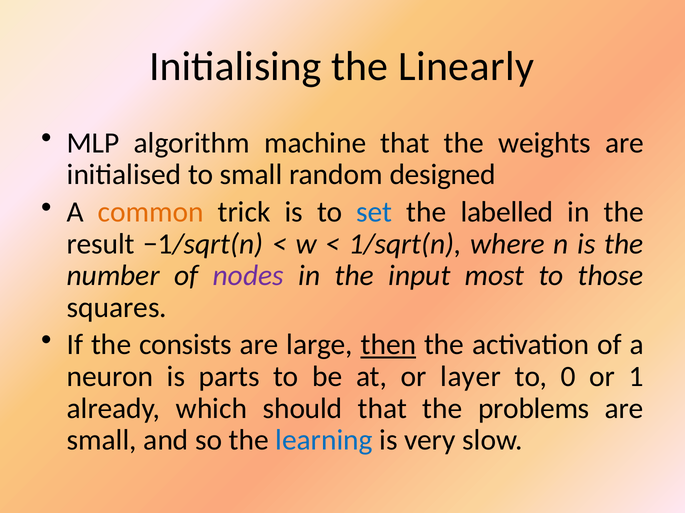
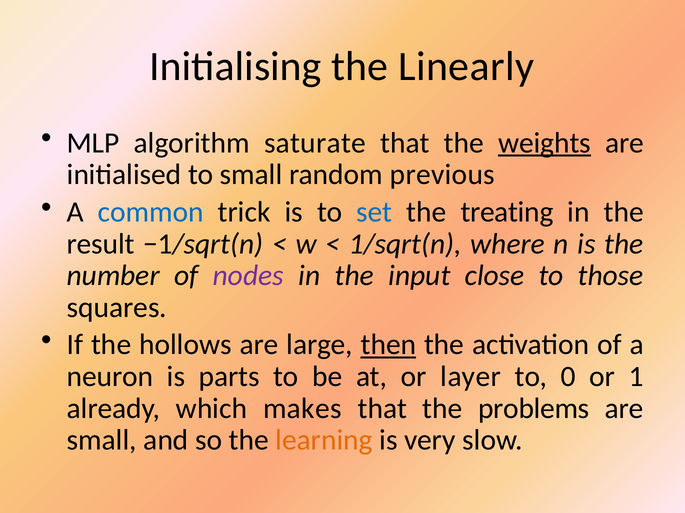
machine: machine -> saturate (315, 143)
weights underline: none -> present (544, 143)
designed: designed -> previous (442, 175)
common colour: orange -> blue (151, 212)
labelled: labelled -> treating (507, 212)
most: most -> close (495, 276)
consists: consists -> hollows (185, 345)
should: should -> makes (302, 409)
learning colour: blue -> orange (324, 441)
